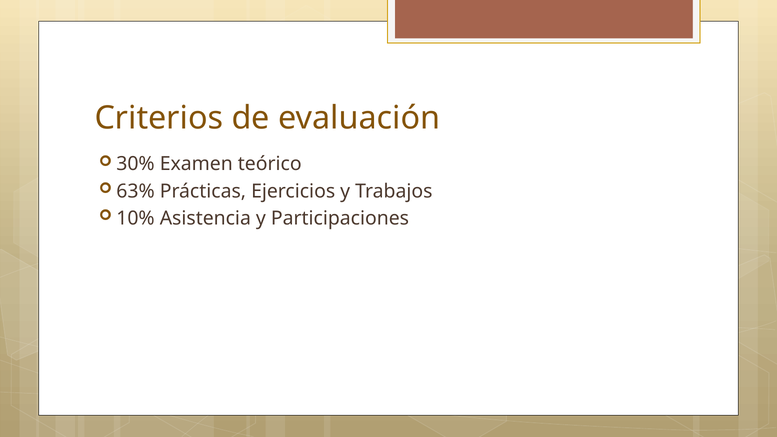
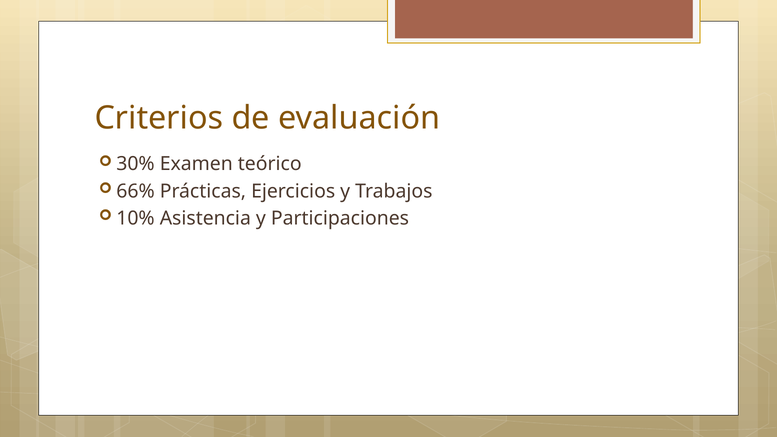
63%: 63% -> 66% (136, 191)
